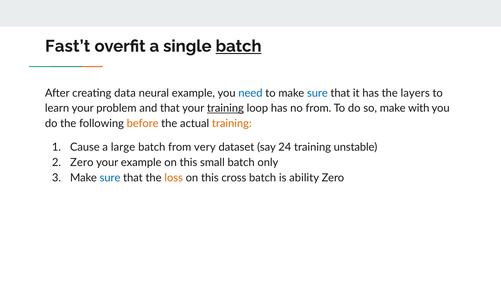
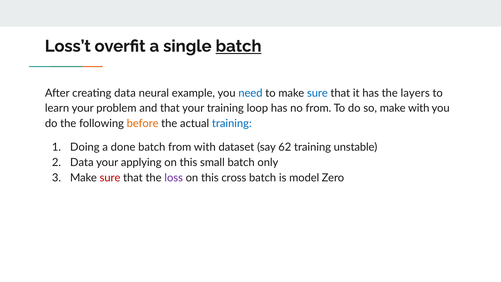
Fast’t: Fast’t -> Loss’t (68, 46)
training underline: present -> none (225, 108)
training colour: orange -> blue (232, 124)
Cause: Cause -> Doing (85, 147)
large: large -> done (123, 147)
from very: very -> with (205, 147)
24: 24 -> 62 (285, 147)
Zero: Zero -> Data (82, 162)
your example: example -> applying (141, 162)
sure colour: blue -> red (110, 178)
loss colour: orange -> purple (174, 178)
ability: ability -> model (304, 178)
